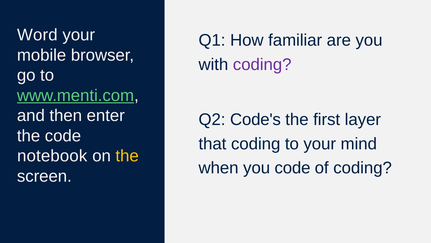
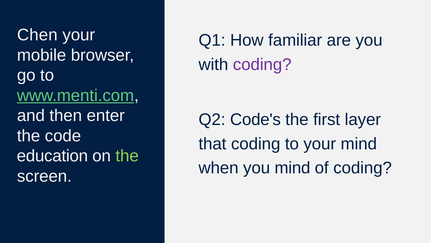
Word: Word -> Chen (37, 35)
notebook: notebook -> education (52, 156)
the colour: yellow -> light green (127, 156)
you code: code -> mind (292, 168)
